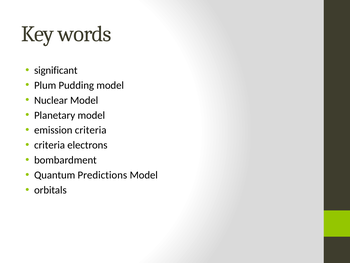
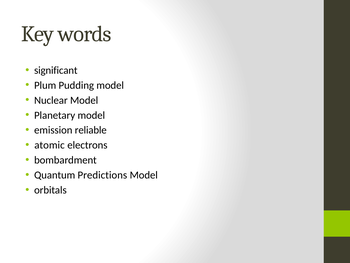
emission criteria: criteria -> reliable (91, 130)
criteria: criteria -> atomic (50, 145)
